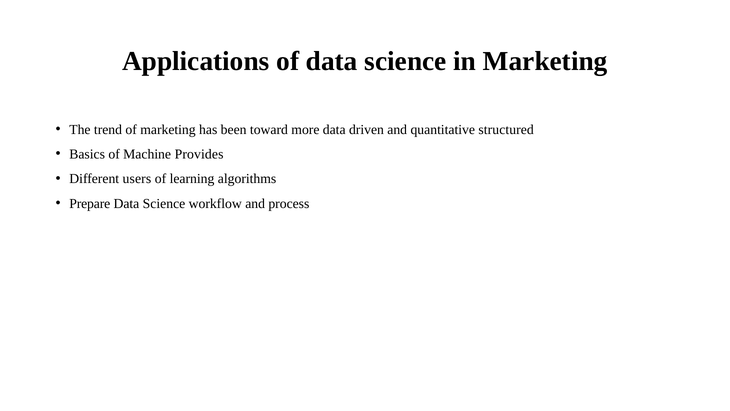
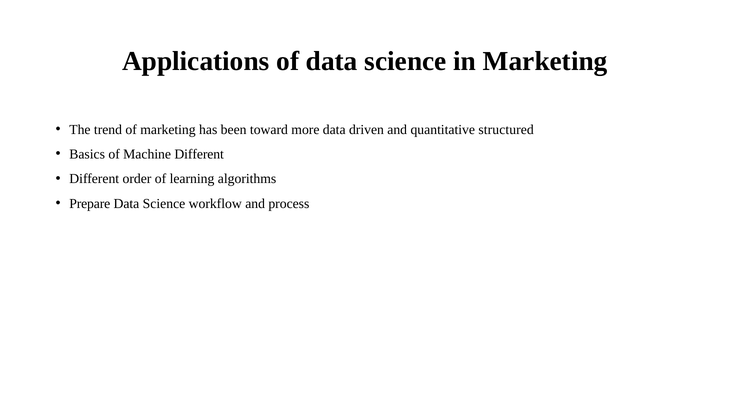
Machine Provides: Provides -> Different (199, 154)
users: users -> order (137, 179)
